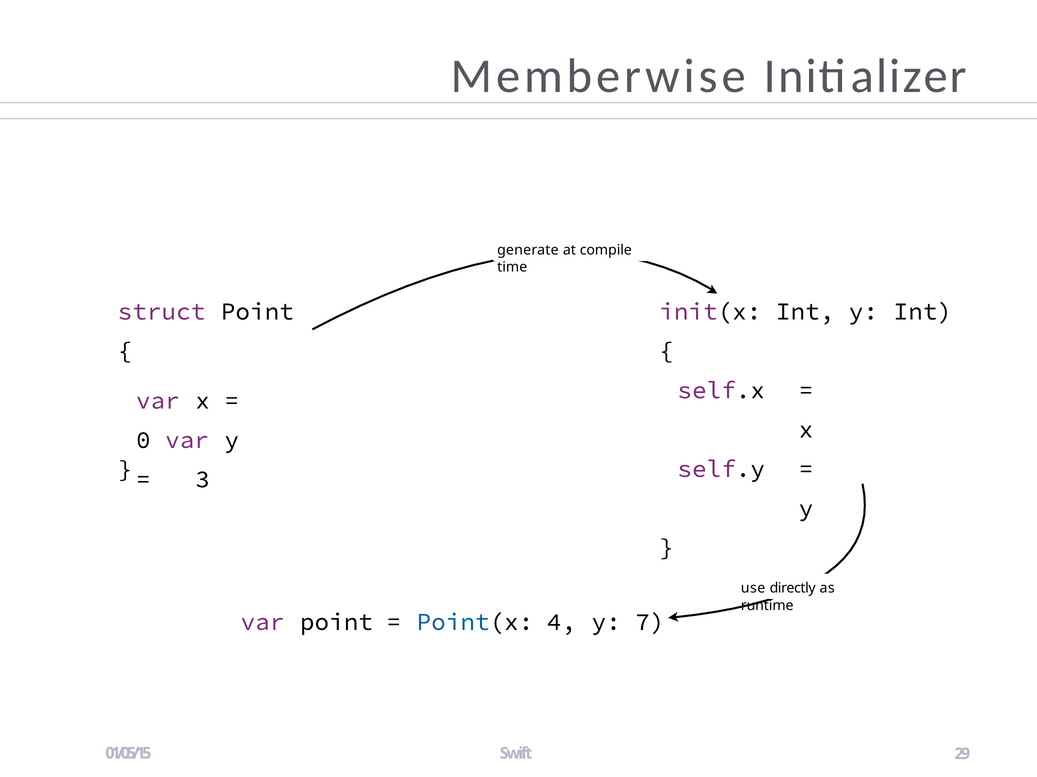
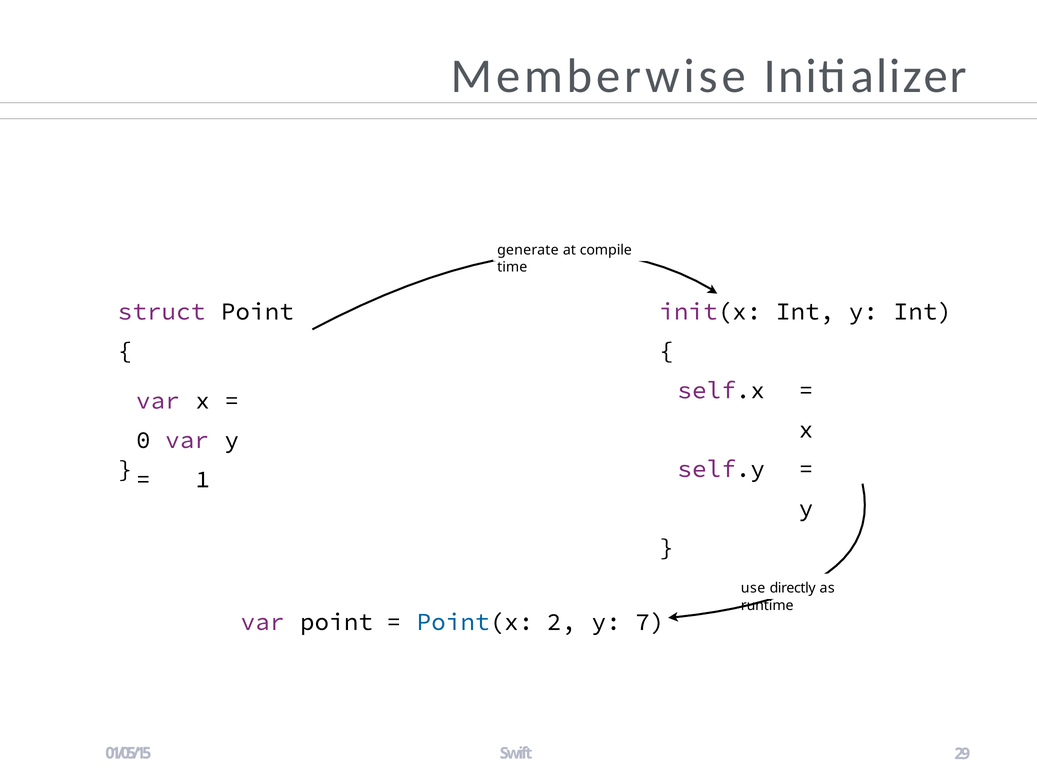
3: 3 -> 1 (203, 480)
4: 4 -> 2 (561, 622)
